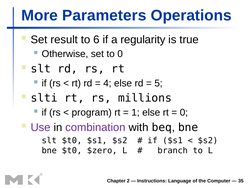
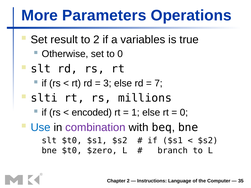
to 6: 6 -> 2 (96, 40)
regularity: regularity -> variables (143, 40)
4: 4 -> 3 (107, 83)
5: 5 -> 7 (158, 83)
program: program -> encoded (92, 113)
Use colour: purple -> blue (41, 128)
